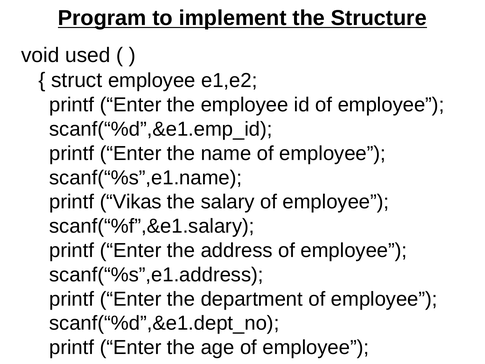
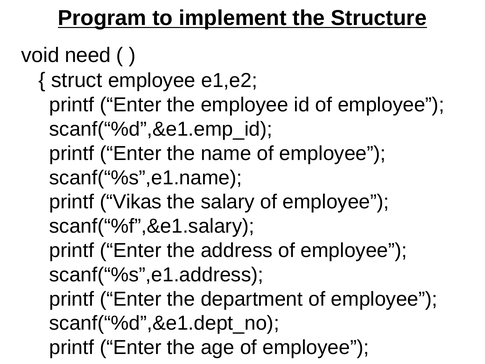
used: used -> need (88, 55)
